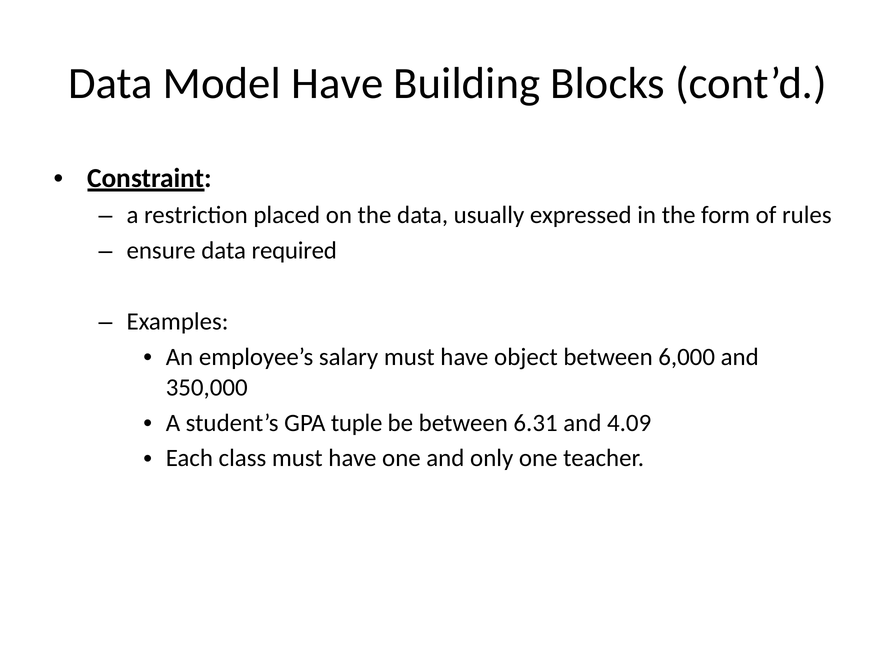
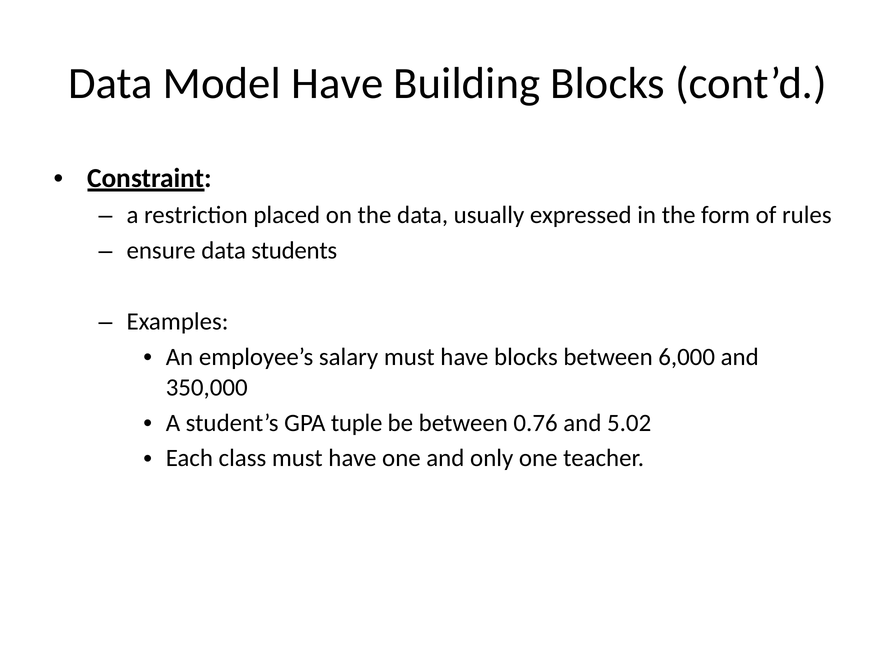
required: required -> students (294, 251)
have object: object -> blocks (526, 357)
6.31: 6.31 -> 0.76 (536, 423)
4.09: 4.09 -> 5.02 (629, 423)
